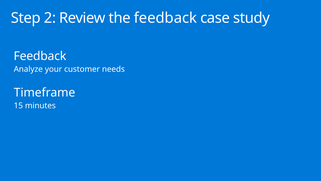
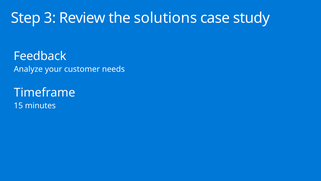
2: 2 -> 3 (50, 18)
the feedback: feedback -> solutions (165, 18)
